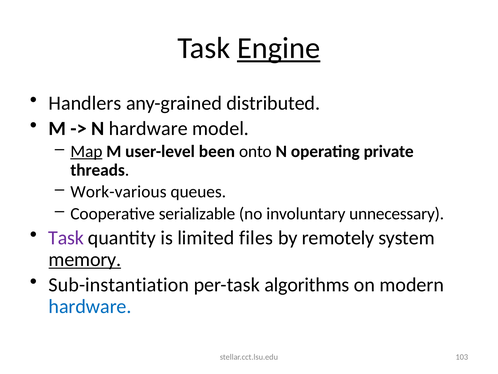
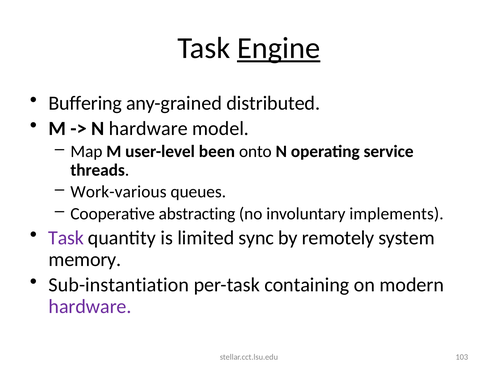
Handlers: Handlers -> Buffering (85, 103)
Map underline: present -> none (86, 151)
private: private -> service (389, 151)
serializable: serializable -> abstracting (197, 213)
unnecessary: unnecessary -> implements (396, 213)
files: files -> sync (256, 238)
memory underline: present -> none (85, 259)
algorithms: algorithms -> containing (307, 285)
hardware colour: blue -> purple (90, 306)
